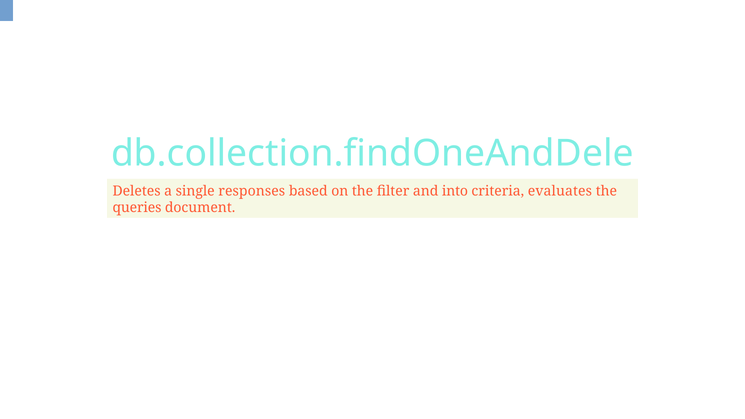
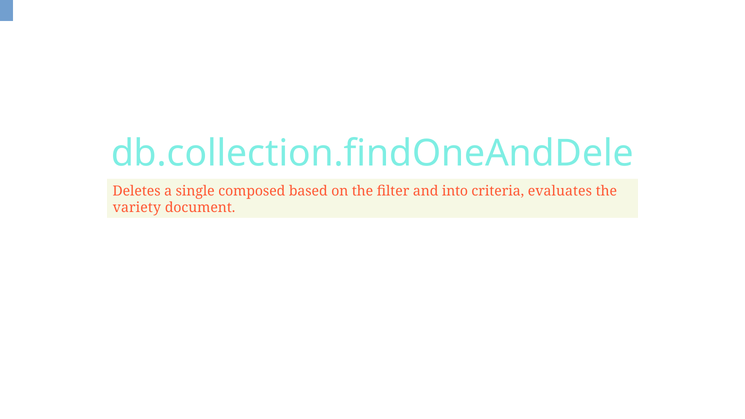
responses: responses -> composed (252, 191)
queries: queries -> variety (137, 208)
